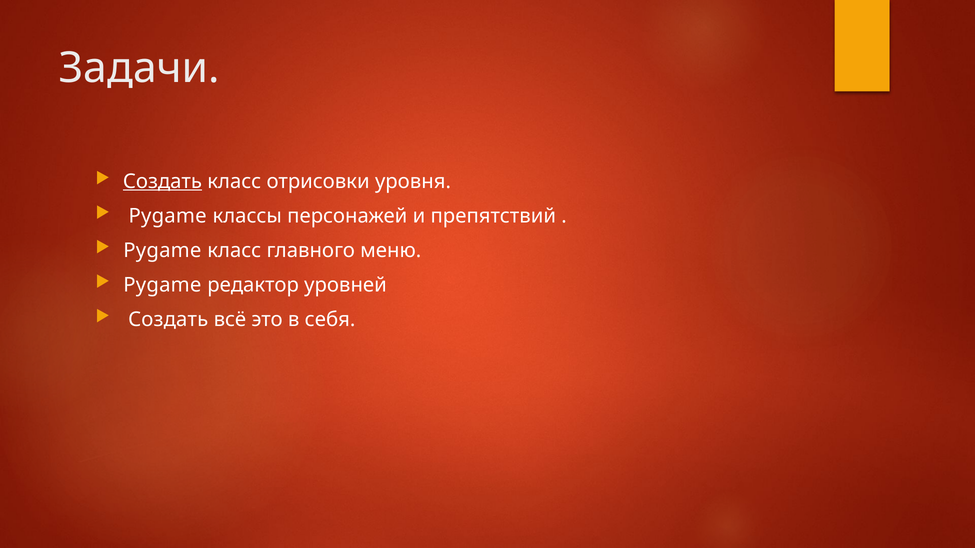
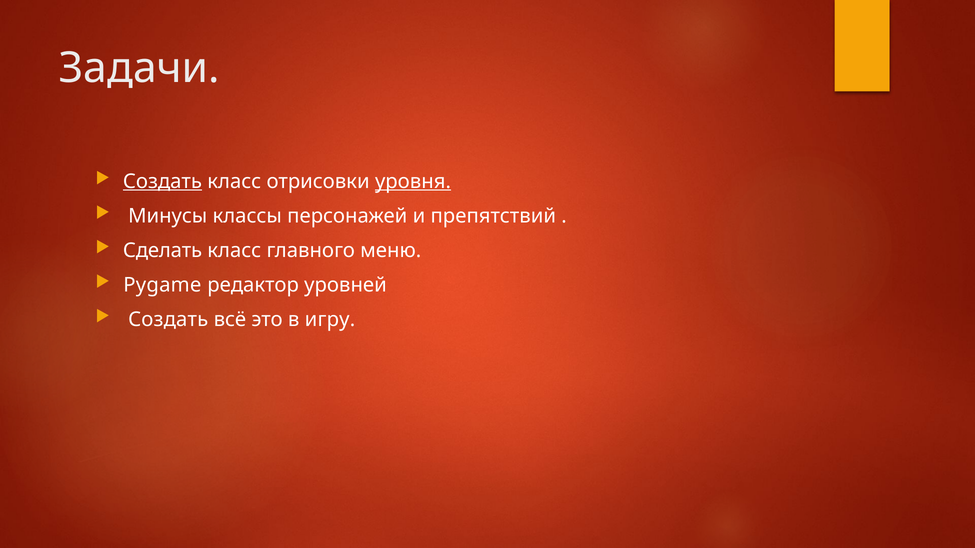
уровня underline: none -> present (413, 181)
Pygame: Pygame -> Минусы (168, 216)
Pygame: Pygame -> Сделать (163, 251)
себя: себя -> игру (330, 320)
